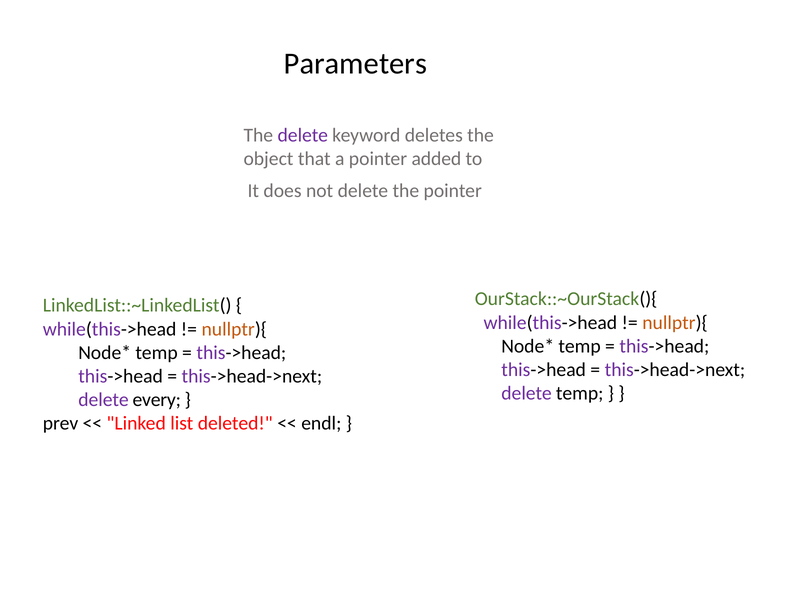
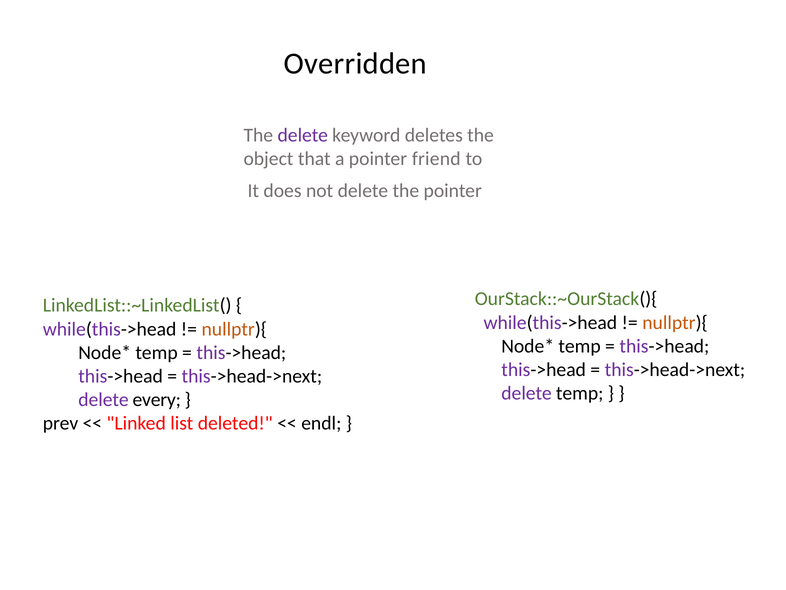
Parameters: Parameters -> Overridden (355, 64)
added: added -> friend (436, 158)
